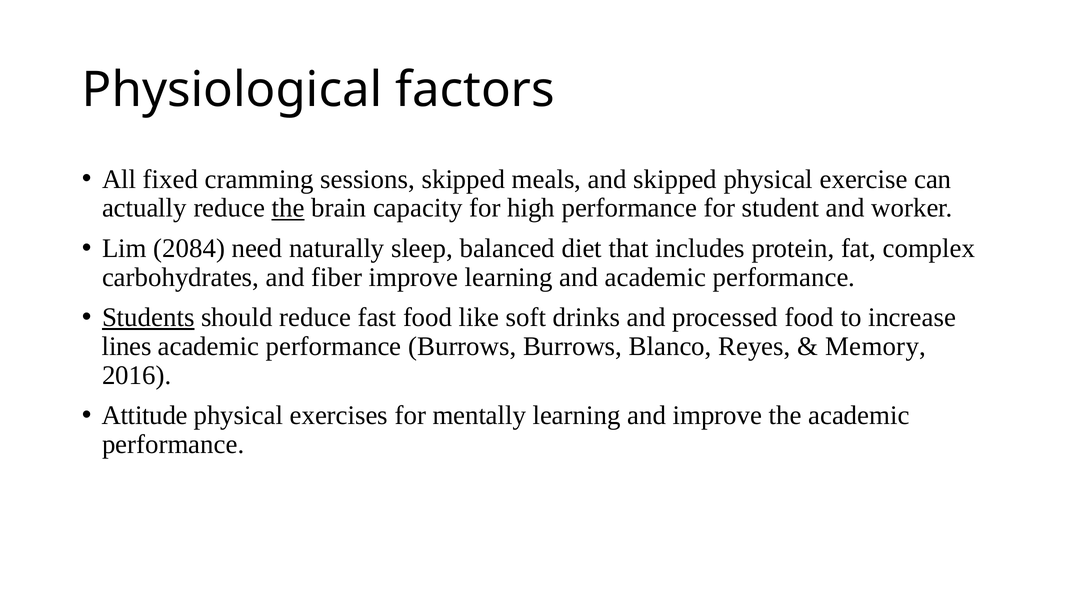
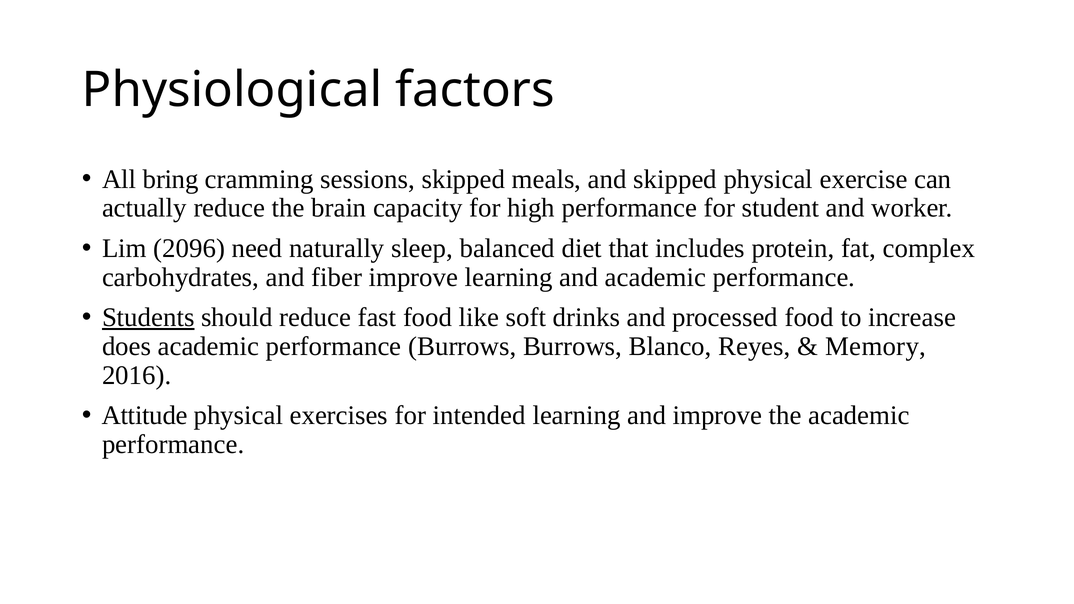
fixed: fixed -> bring (171, 179)
the underline: present -> none (288, 208)
2084: 2084 -> 2096 (189, 248)
lines: lines -> does (127, 347)
mentally: mentally -> intended (479, 416)
